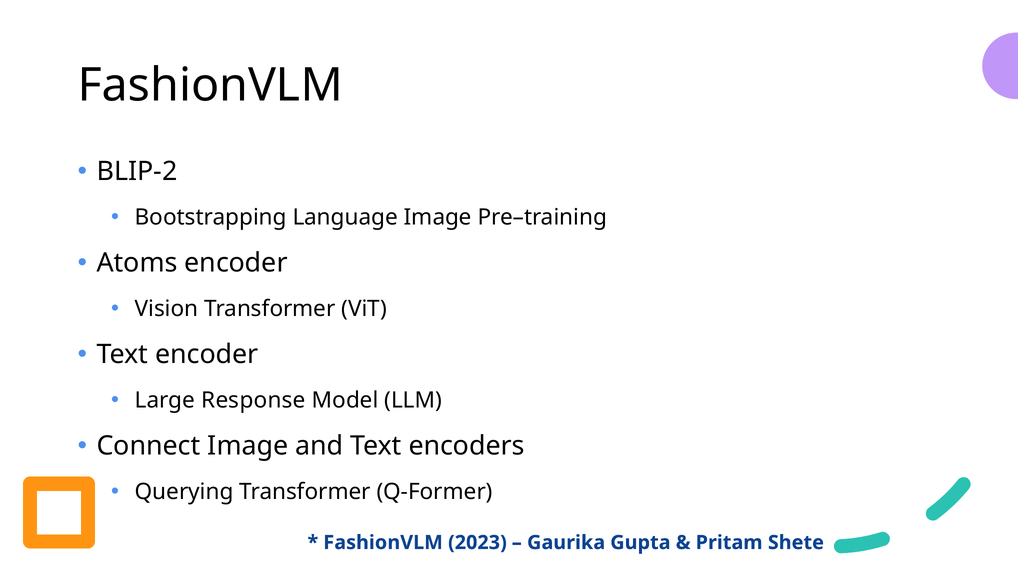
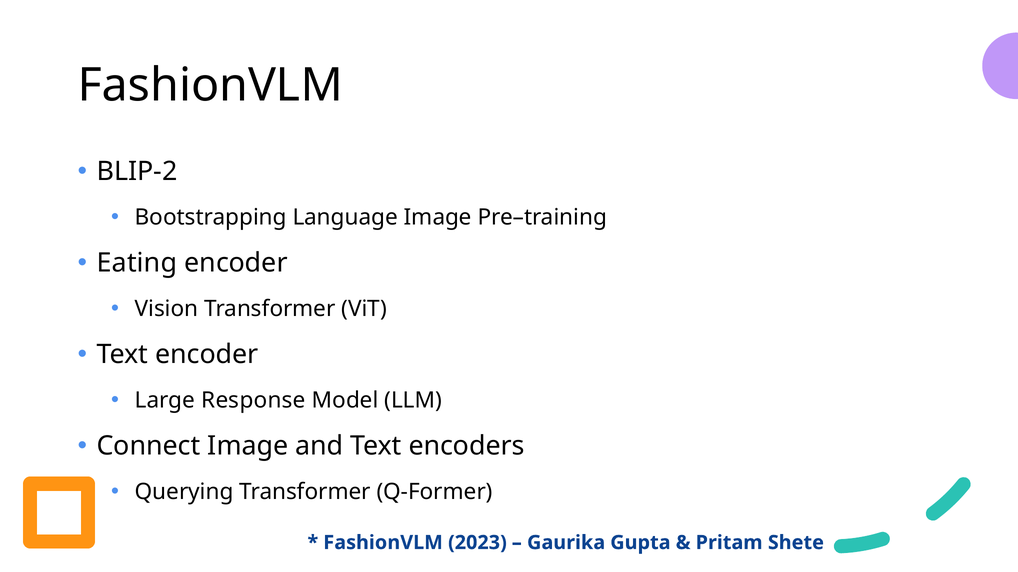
Atoms: Atoms -> Eating (137, 263)
